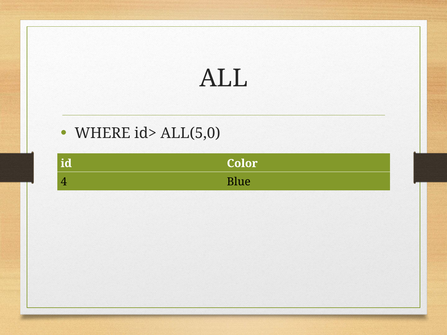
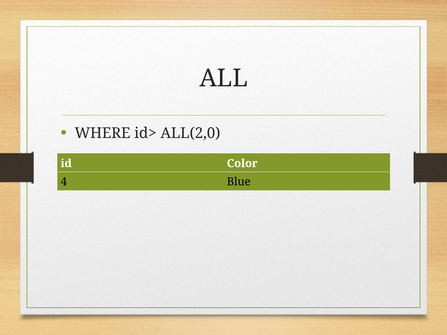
ALL(5,0: ALL(5,0 -> ALL(2,0 (190, 133)
